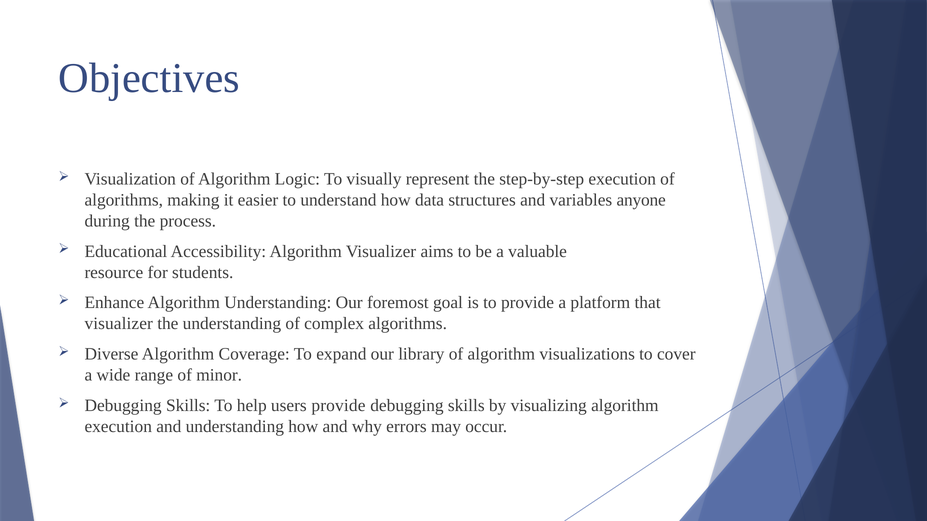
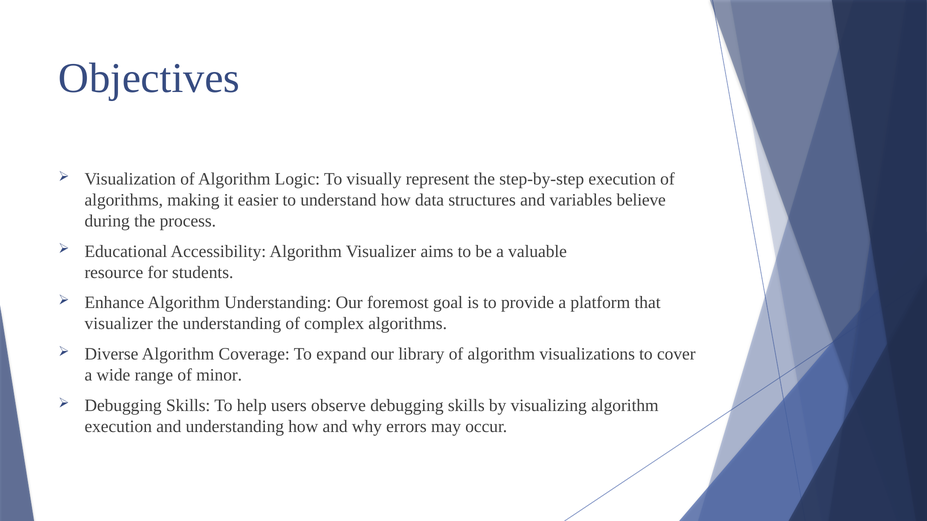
anyone: anyone -> believe (641, 200)
users provide: provide -> observe (338, 406)
